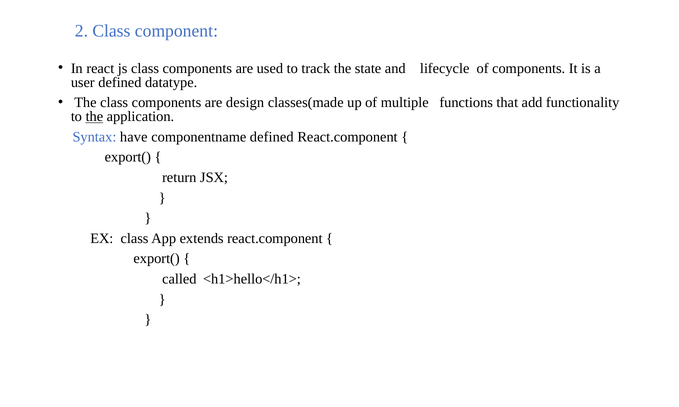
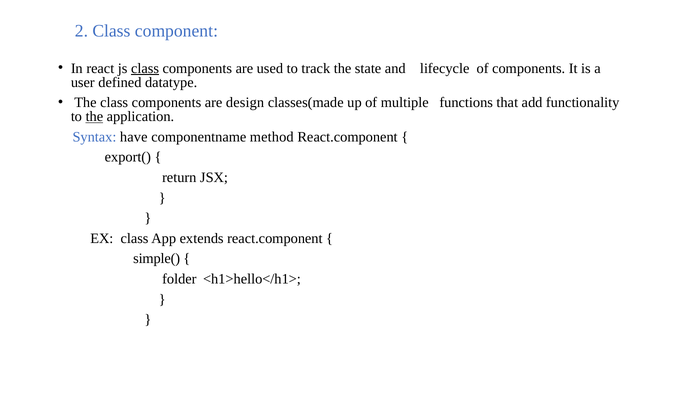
class underline: none -> present (145, 68)
componentname defined: defined -> method (272, 137)
export(: export( -> simple( (157, 259)
called: called -> folder (179, 279)
